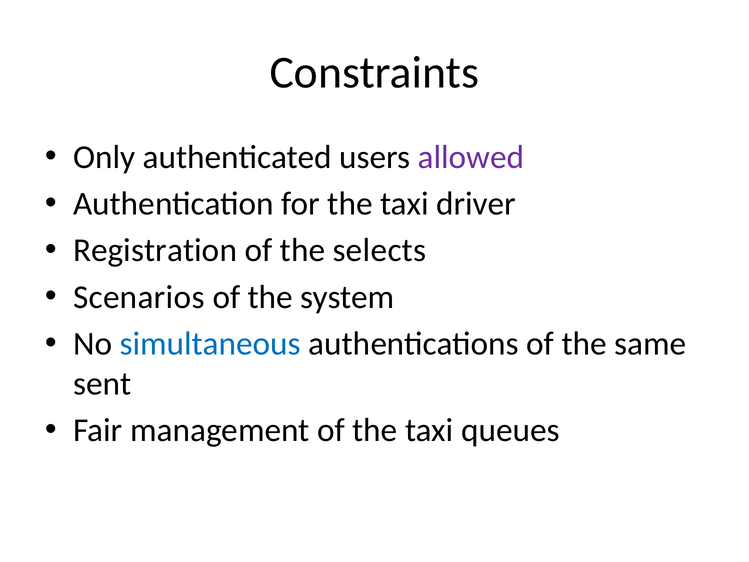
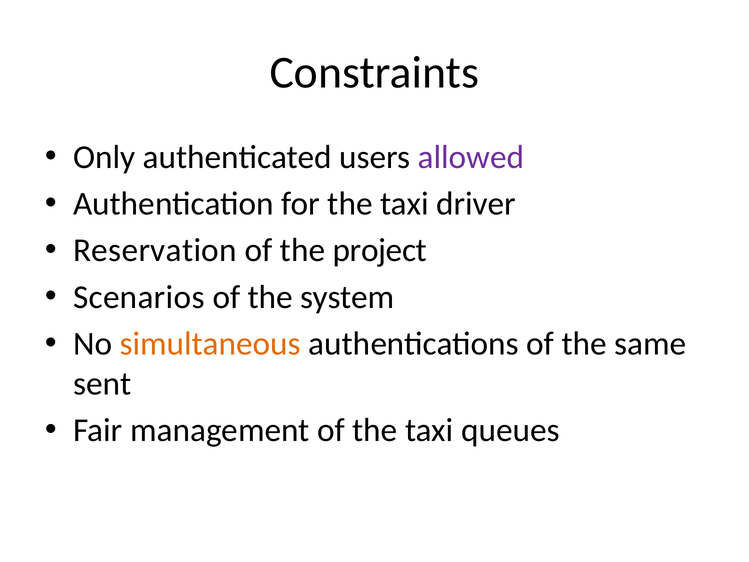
Registration: Registration -> Reservation (155, 250)
selects: selects -> project (380, 250)
simultaneous colour: blue -> orange (210, 344)
